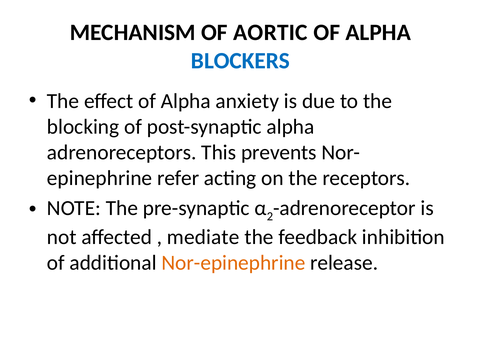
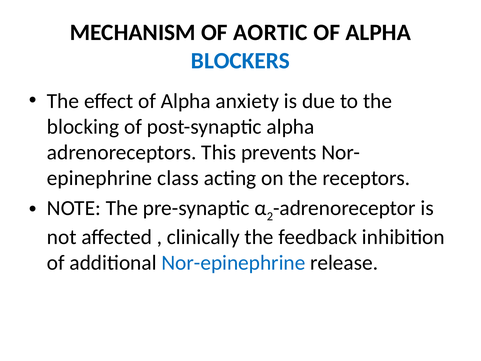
refer: refer -> class (178, 178)
mediate: mediate -> clinically (203, 237)
Nor-epinephrine colour: orange -> blue (233, 263)
